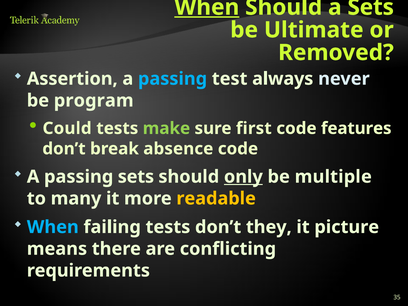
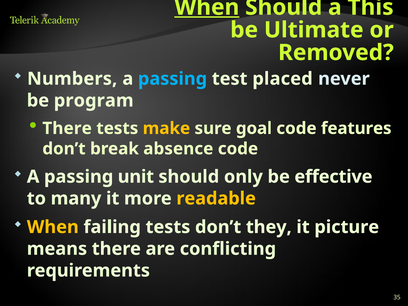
a Sets: Sets -> This (371, 7)
Assertion: Assertion -> Numbers (72, 79)
always: always -> placed (283, 79)
Could: Could -> There (67, 128)
make colour: light green -> yellow (166, 128)
first: first -> goal (254, 128)
passing sets: sets -> unit (136, 177)
only underline: present -> none (243, 177)
multiple: multiple -> effective (333, 177)
When colour: light blue -> yellow (53, 227)
